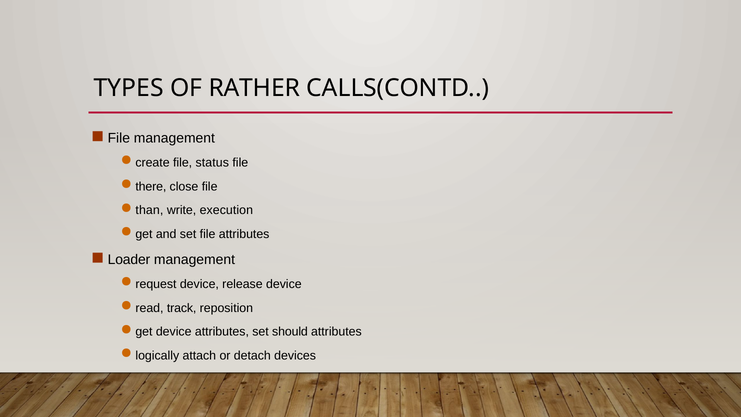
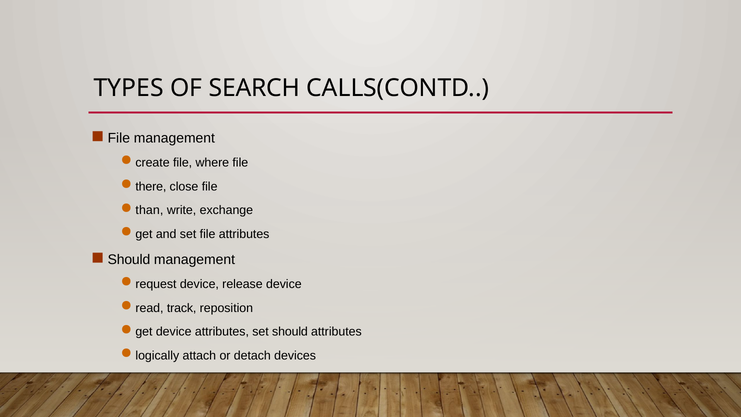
RATHER: RATHER -> SEARCH (254, 88)
status: status -> where (212, 163)
execution: execution -> exchange (226, 210)
Loader: Loader -> Should (129, 259)
